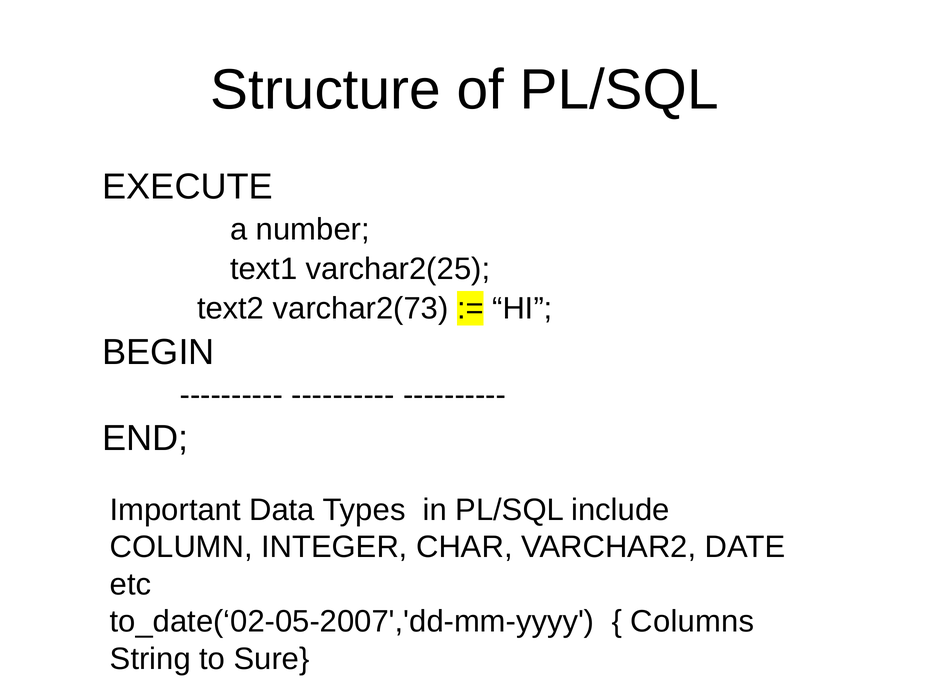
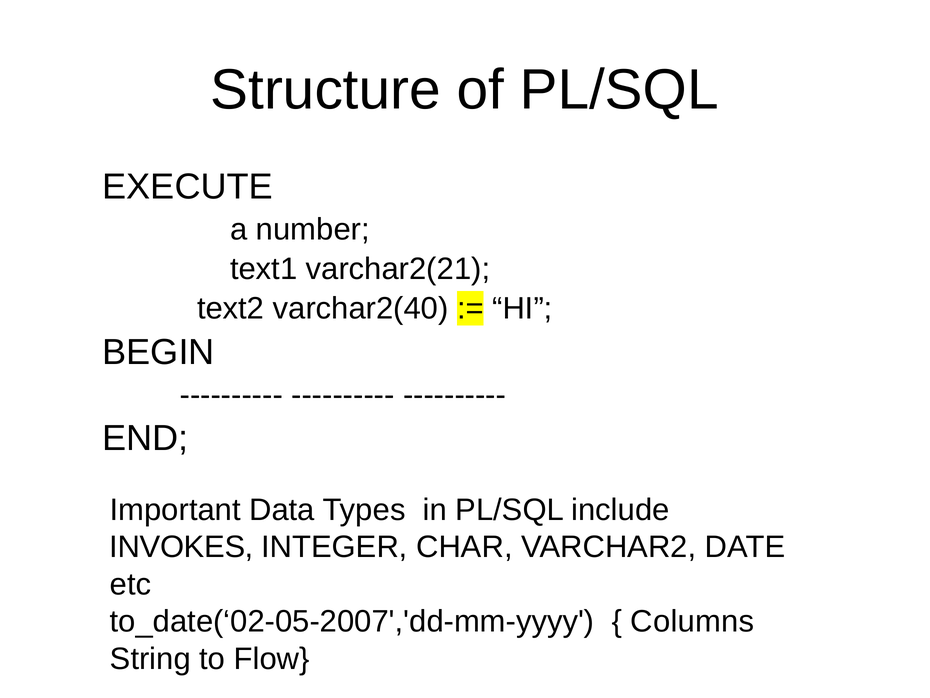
varchar2(25: varchar2(25 -> varchar2(21 (398, 269)
varchar2(73: varchar2(73 -> varchar2(40 (361, 309)
COLUMN: COLUMN -> INVOKES (181, 547)
Sure: Sure -> Flow (272, 658)
